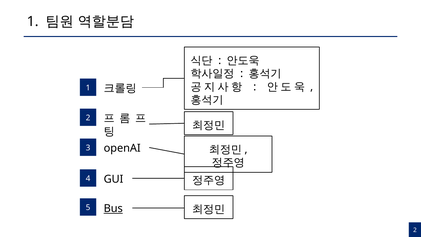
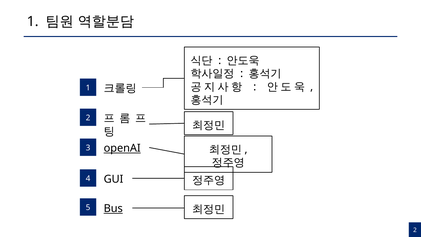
openAI underline: none -> present (122, 148)
